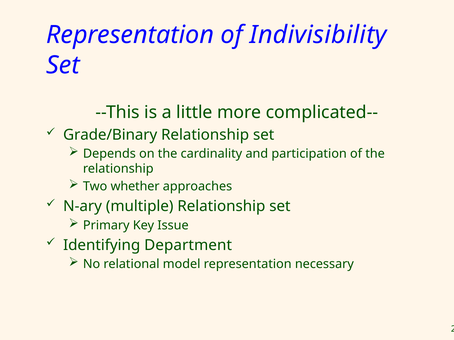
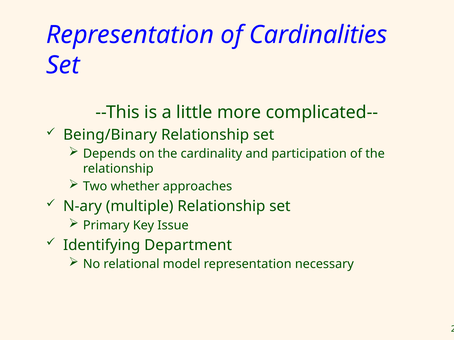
Indivisibility: Indivisibility -> Cardinalities (318, 35)
Grade/Binary: Grade/Binary -> Being/Binary (110, 135)
